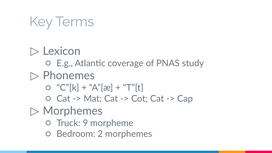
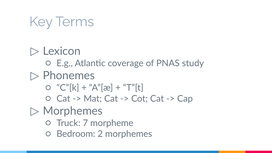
9: 9 -> 7 (85, 123)
